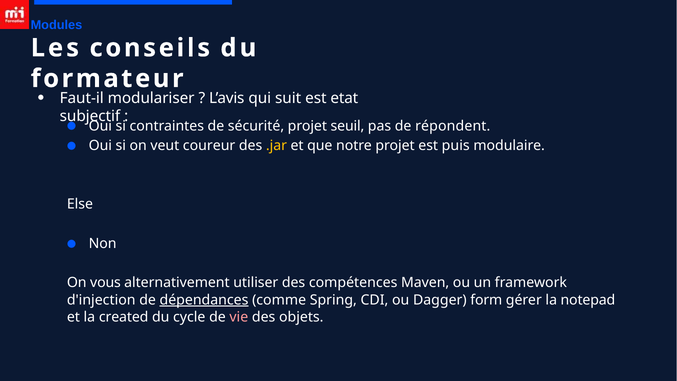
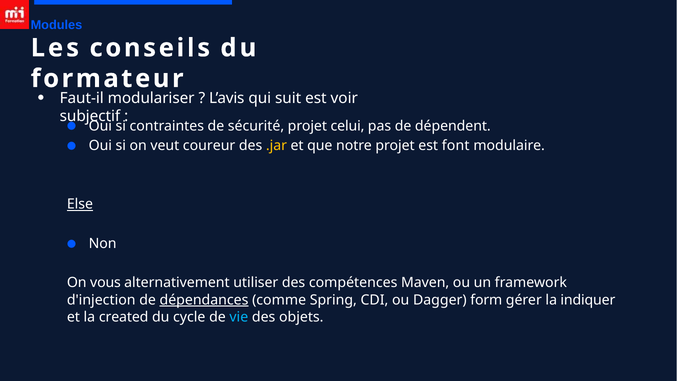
etat: etat -> voir (344, 98)
seuil: seuil -> celui (348, 126)
répondent: répondent -> dépendent (453, 126)
puis: puis -> font (456, 145)
Else underline: none -> present (80, 204)
notepad: notepad -> indiquer (588, 300)
vie colour: pink -> light blue (239, 317)
